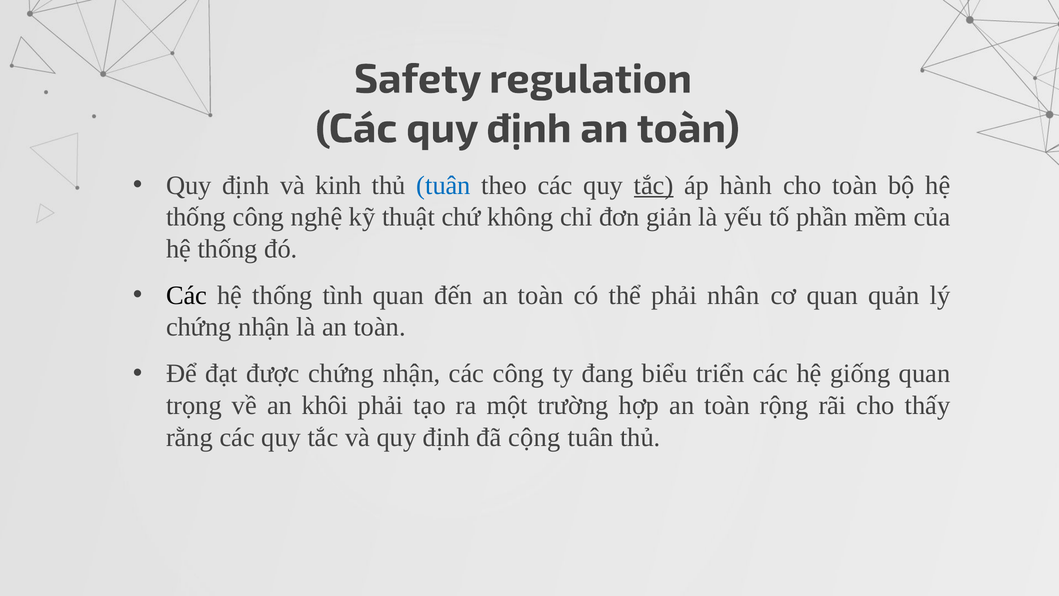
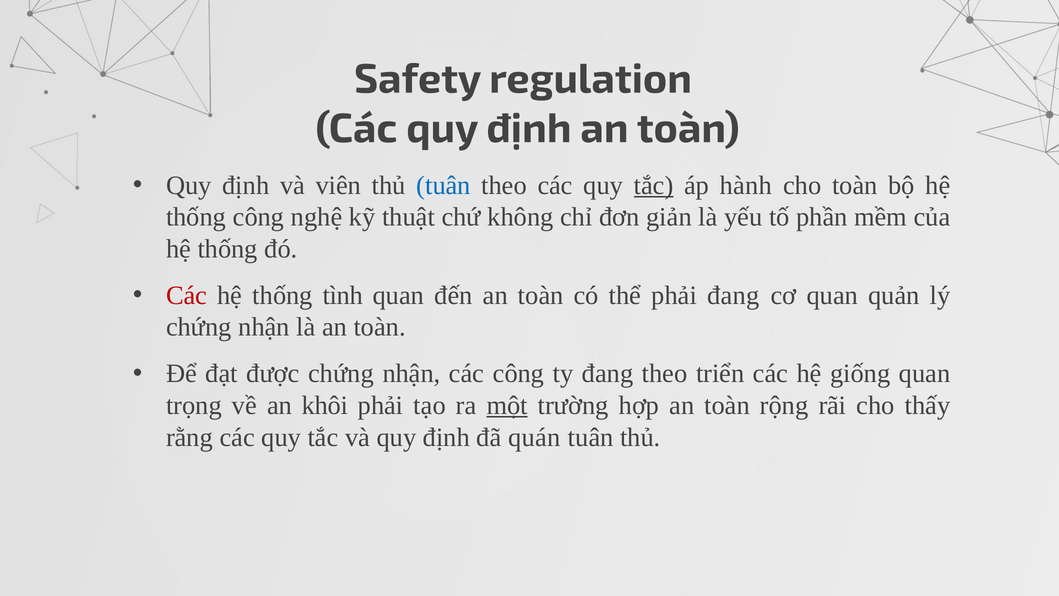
kinh: kinh -> viên (338, 185)
Các colour: black -> red (187, 295)
phải nhân: nhân -> đang (734, 295)
đang biểu: biểu -> theo (665, 374)
một underline: none -> present (507, 405)
cộng: cộng -> quán (535, 437)
